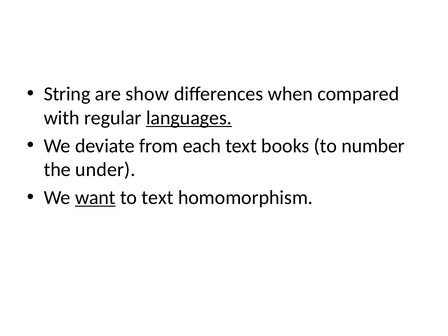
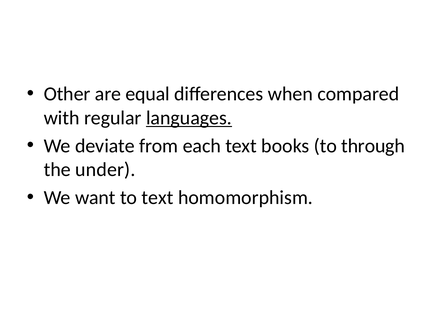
String: String -> Other (67, 94)
show: show -> equal (148, 94)
number: number -> through (373, 146)
want underline: present -> none (95, 198)
